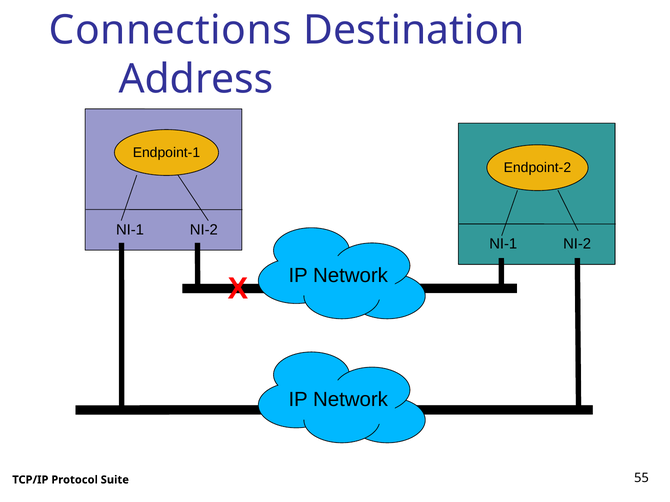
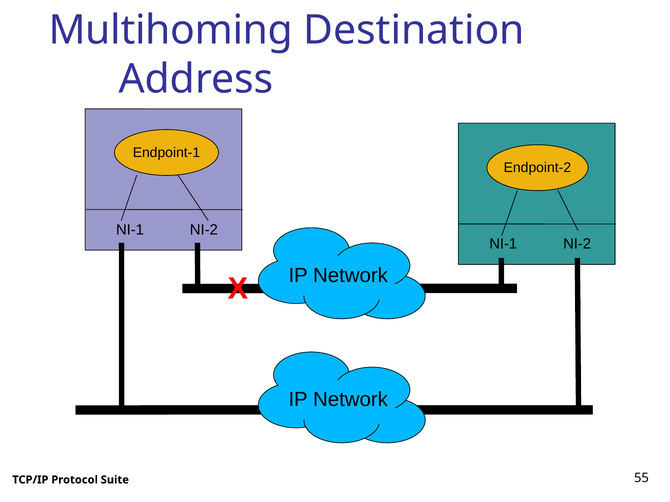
Connections: Connections -> Multihoming (171, 30)
